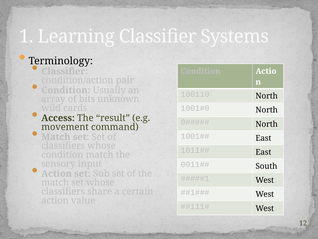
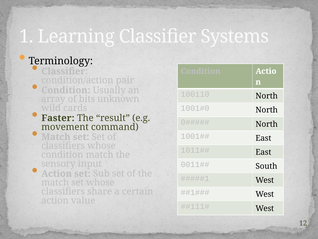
Access: Access -> Faster (58, 118)
